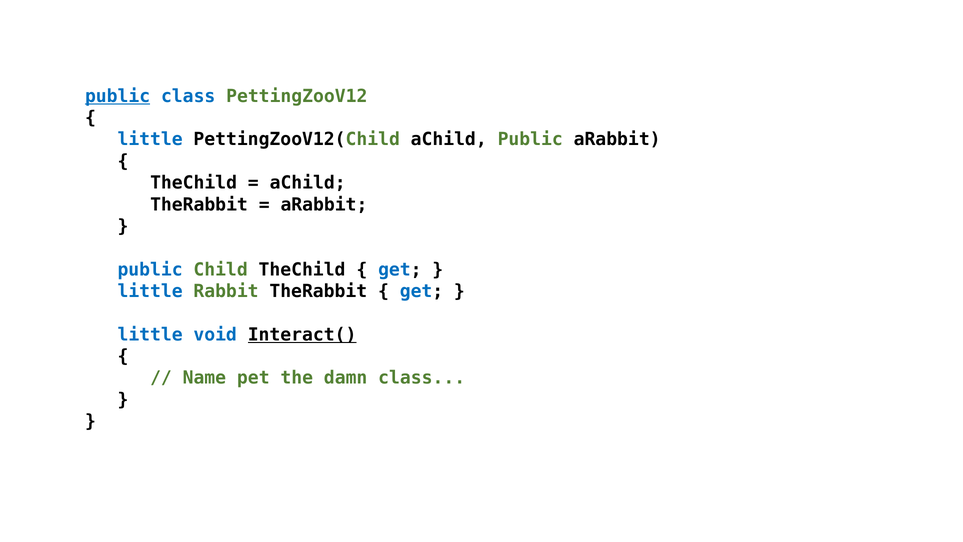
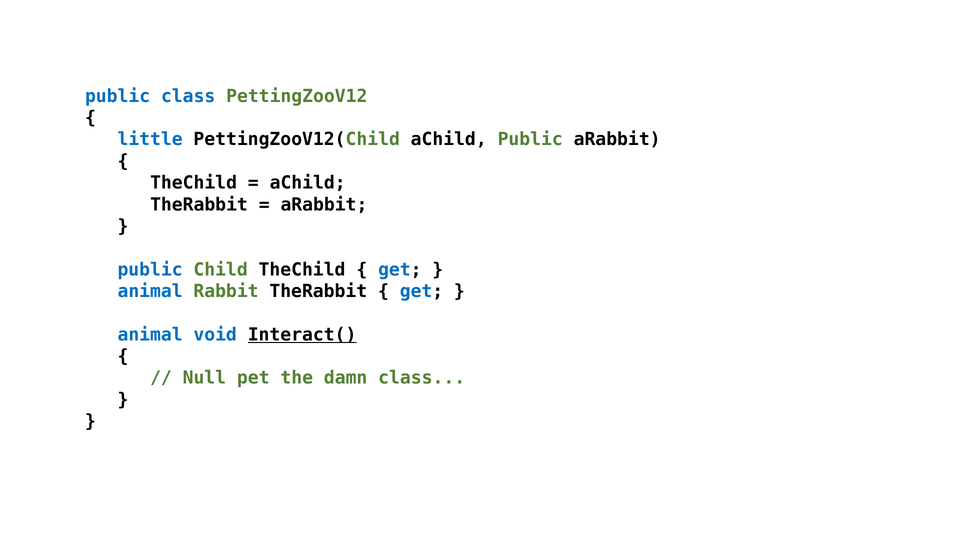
public underline: present -> none (118, 96)
little: little -> animal (150, 291)
little: little -> animal (150, 334)
Name: Name -> Null (204, 378)
